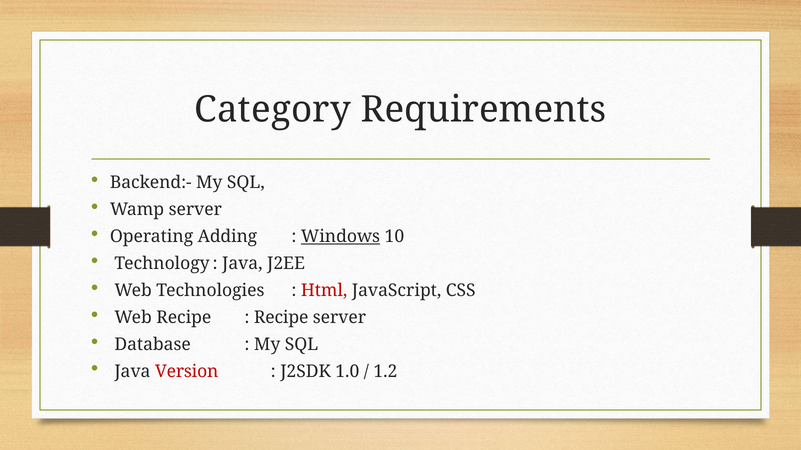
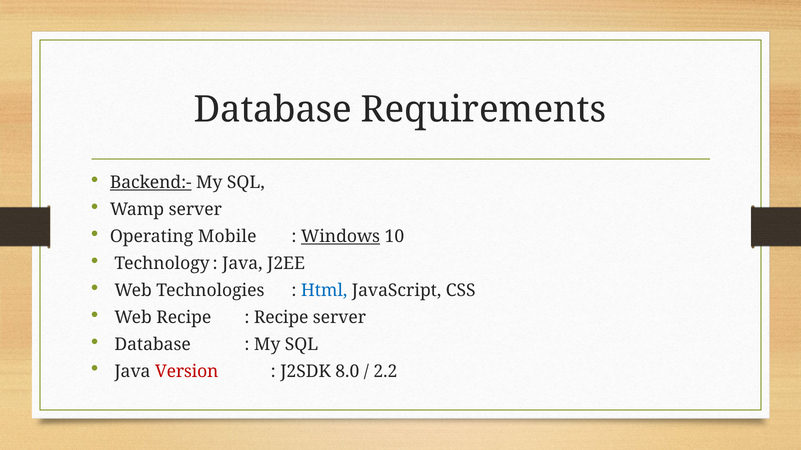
Category: Category -> Database (273, 110)
Backend:- underline: none -> present (151, 183)
Adding: Adding -> Mobile (227, 237)
Html colour: red -> blue (324, 291)
1.0: 1.0 -> 8.0 (347, 372)
1.2: 1.2 -> 2.2 (385, 372)
